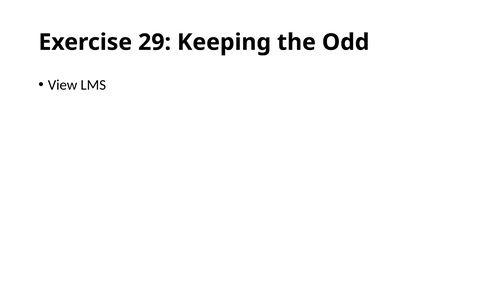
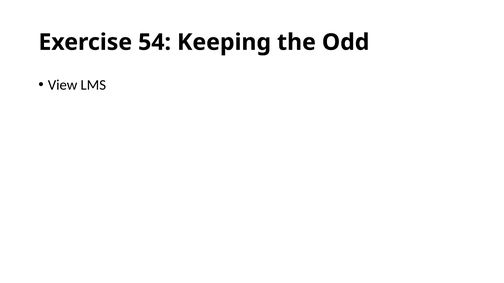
29: 29 -> 54 (155, 42)
